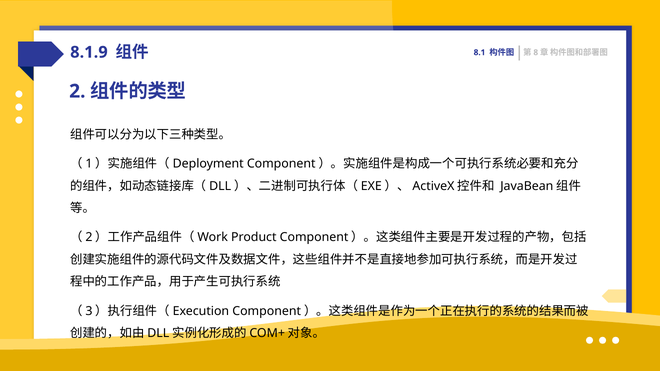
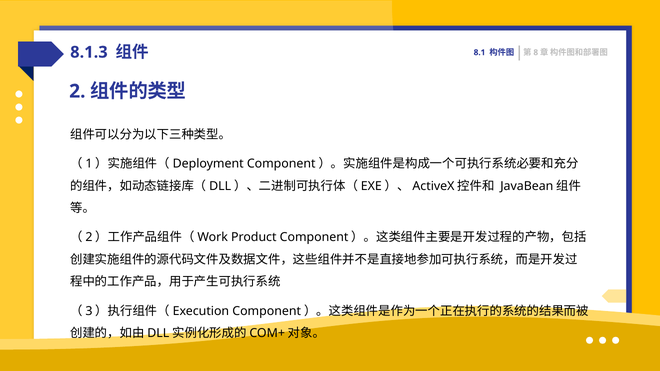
8.1.9: 8.1.9 -> 8.1.3 (89, 52)
